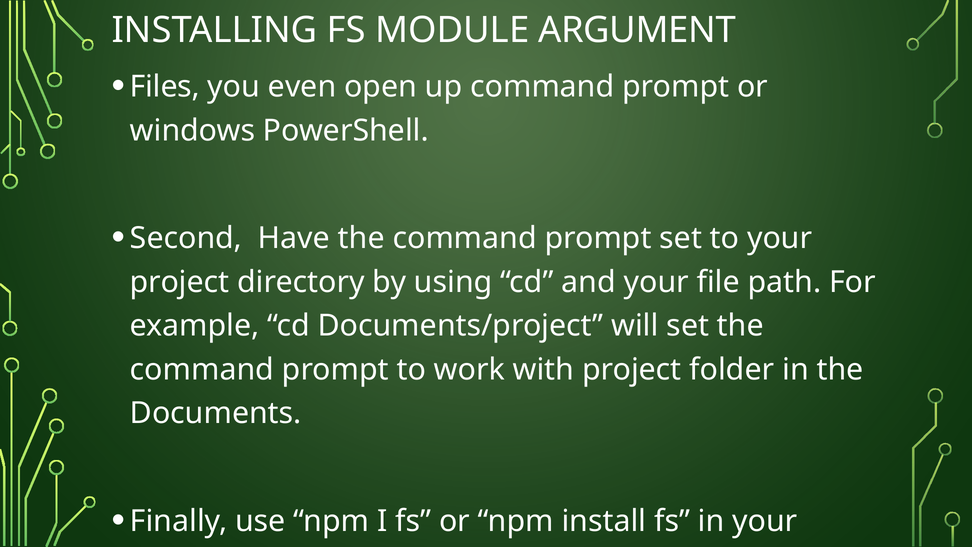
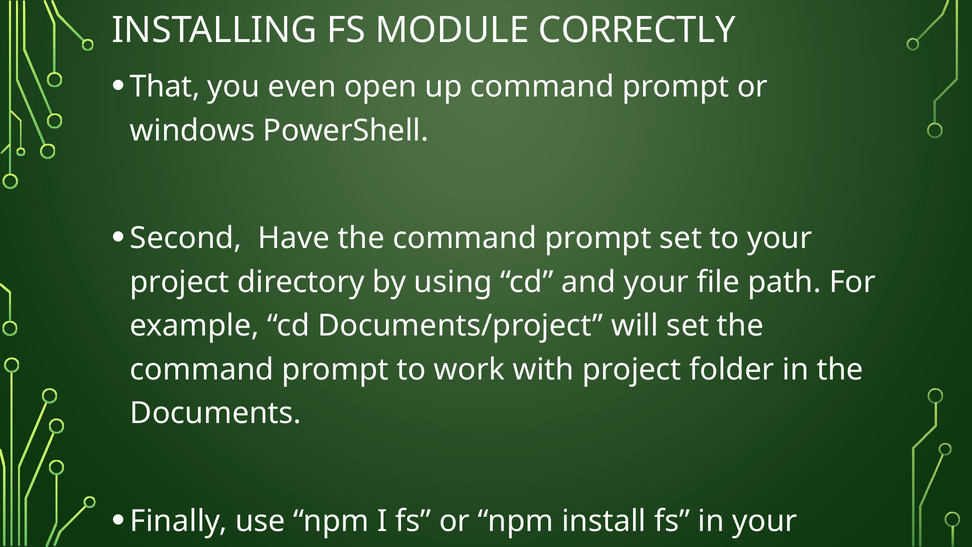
ARGUMENT: ARGUMENT -> CORRECTLY (637, 30)
Files: Files -> That (165, 87)
